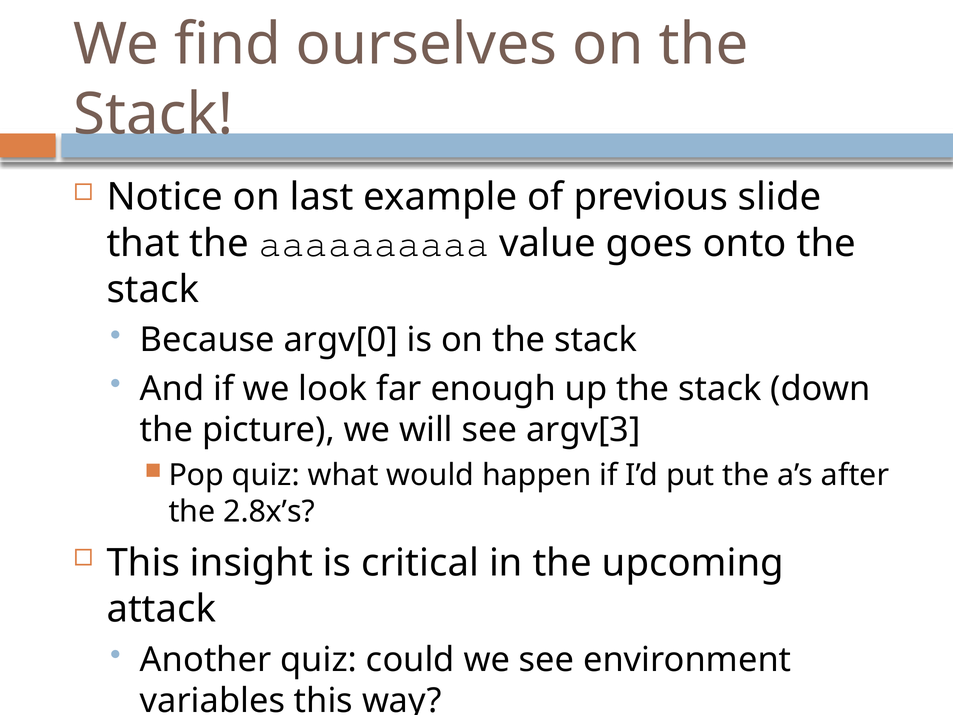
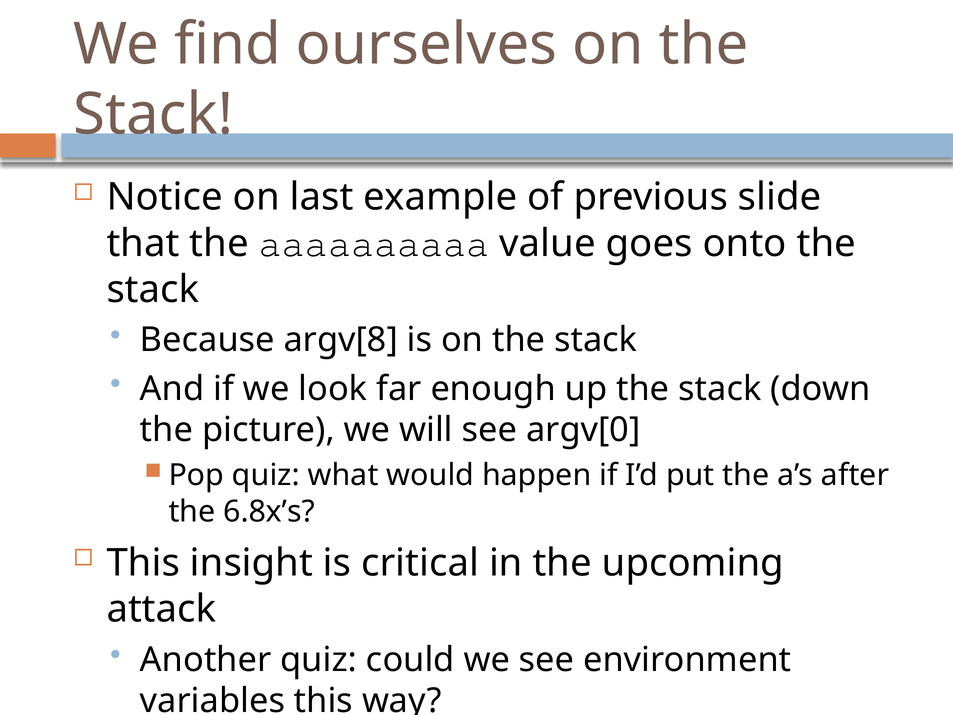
argv[0: argv[0 -> argv[8 (341, 340)
argv[3: argv[3 -> argv[0 (583, 430)
2.8x’s: 2.8x’s -> 6.8x’s (269, 512)
